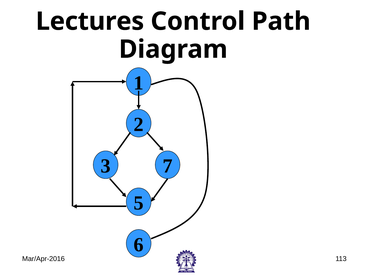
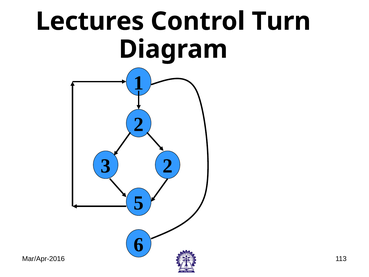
Path: Path -> Turn (281, 21)
3 7: 7 -> 2 (168, 166)
